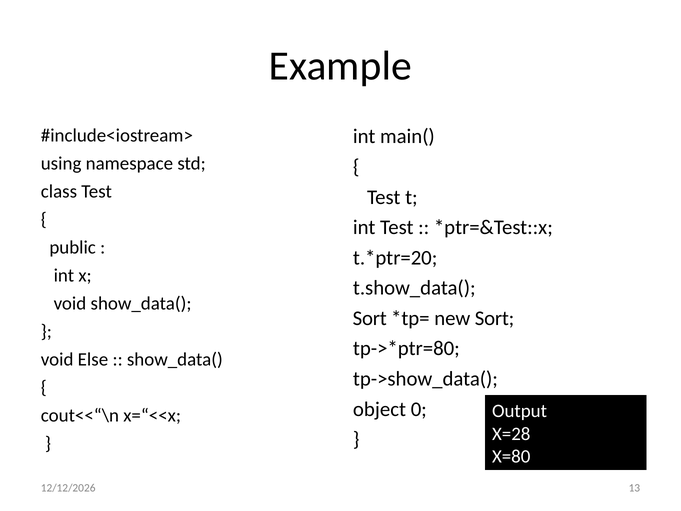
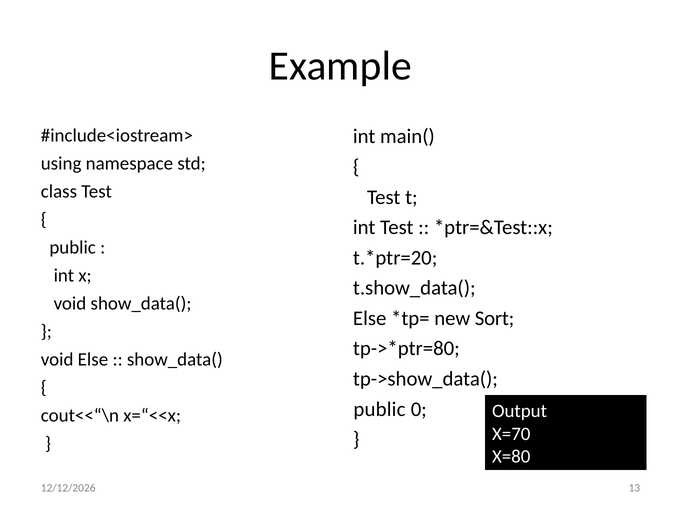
Sort: Sort -> Else (370, 318)
object: object -> public (379, 409)
X=28: X=28 -> X=70 (511, 434)
